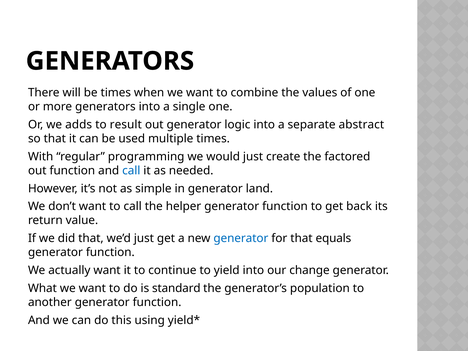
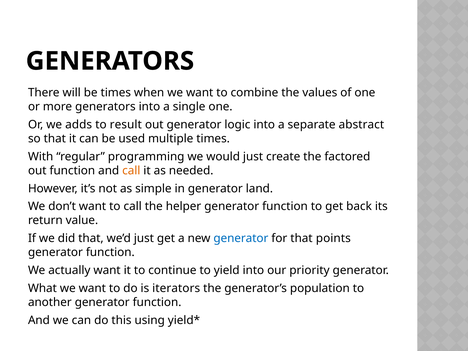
call colour: blue -> orange (131, 171)
equals: equals -> points (333, 238)
change: change -> priority (309, 270)
standard: standard -> iterators (176, 288)
